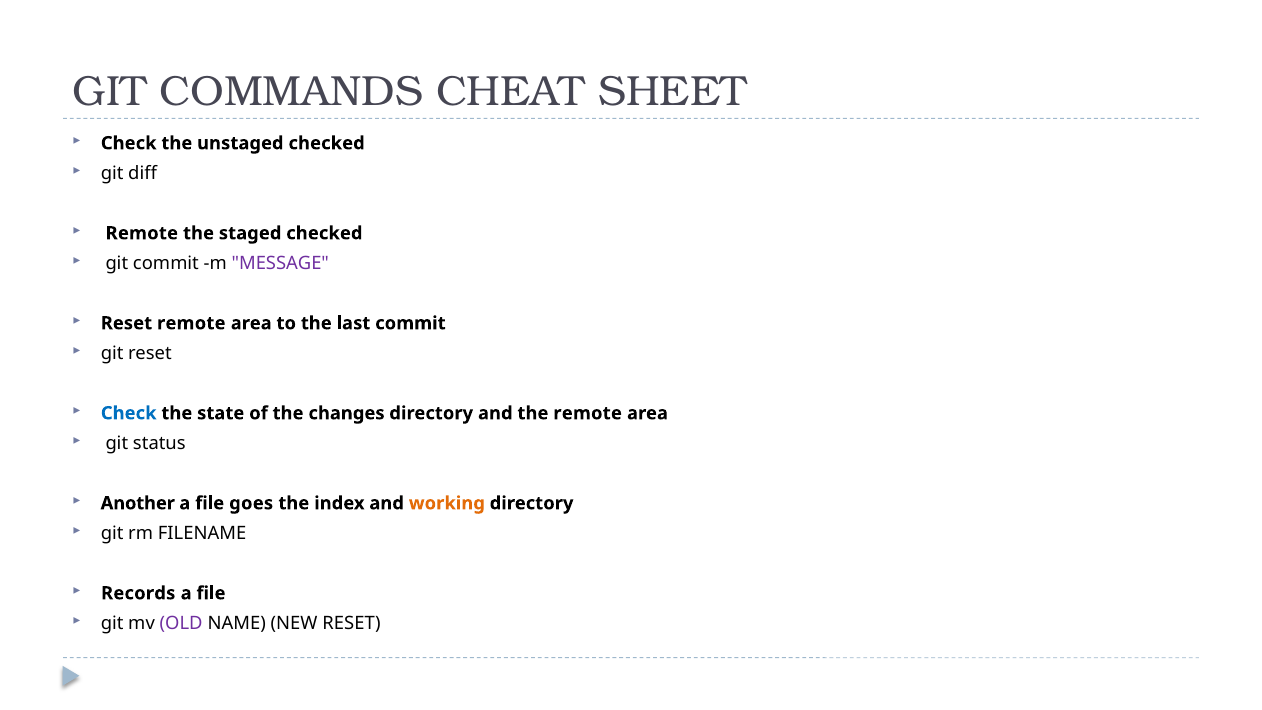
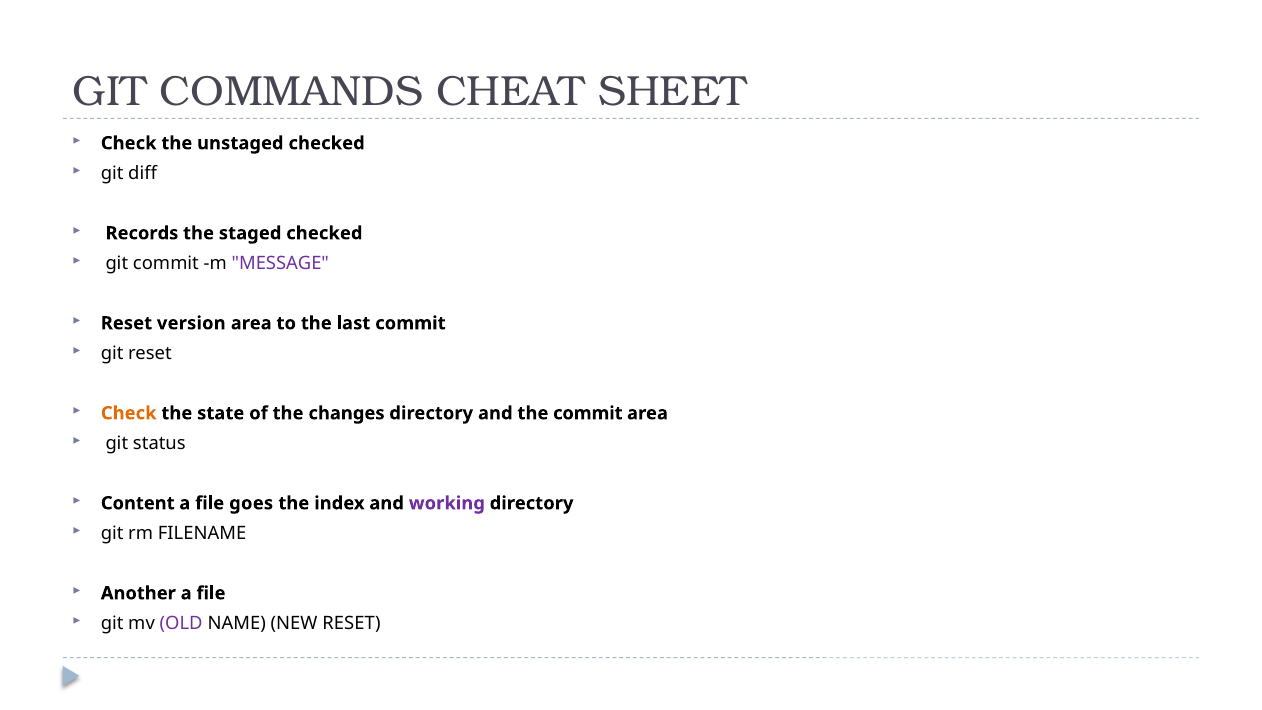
Remote: Remote -> Records (142, 233)
Reset remote: remote -> version (191, 323)
Check colour: blue -> orange (129, 413)
the remote: remote -> commit (588, 413)
Another: Another -> Content (138, 503)
working colour: orange -> purple (447, 503)
Records: Records -> Another (138, 593)
